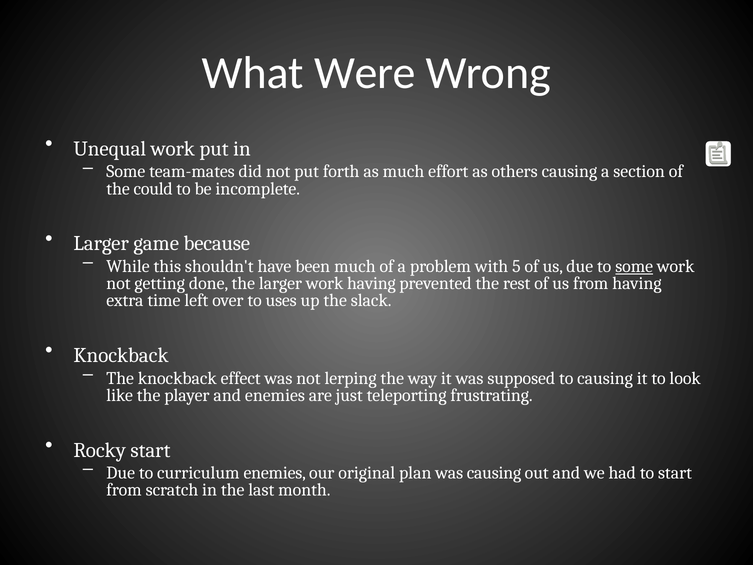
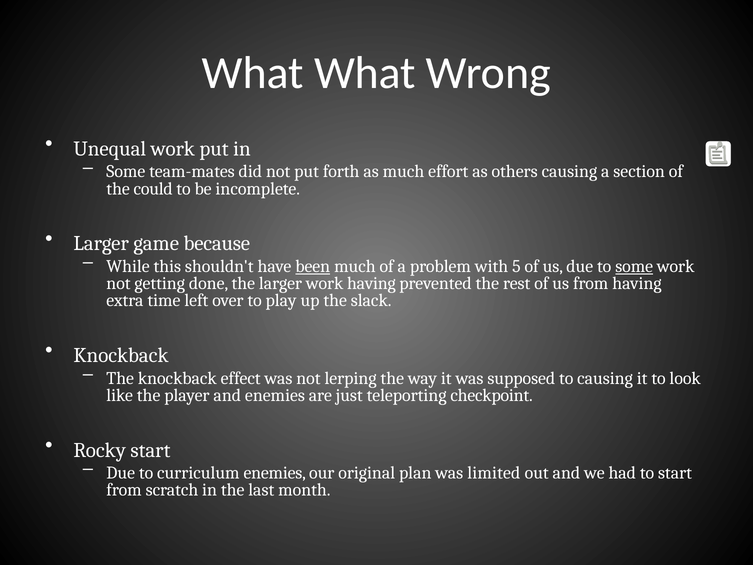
What Were: Were -> What (365, 73)
been underline: none -> present (313, 266)
uses: uses -> play (281, 300)
frustrating: frustrating -> checkpoint (492, 395)
was causing: causing -> limited (494, 473)
